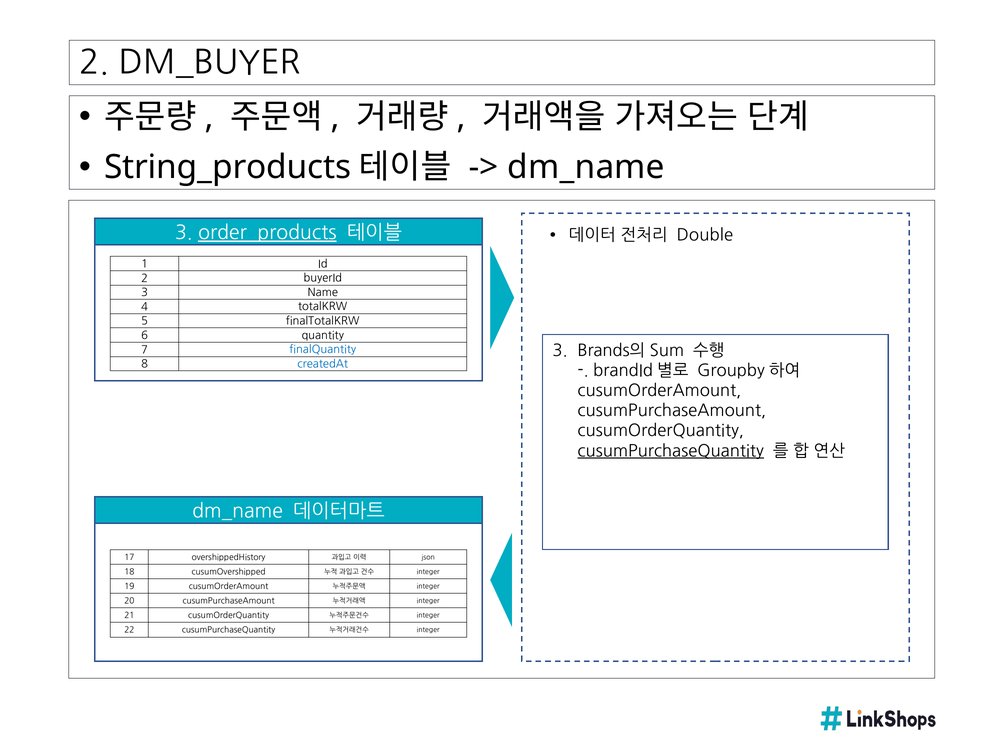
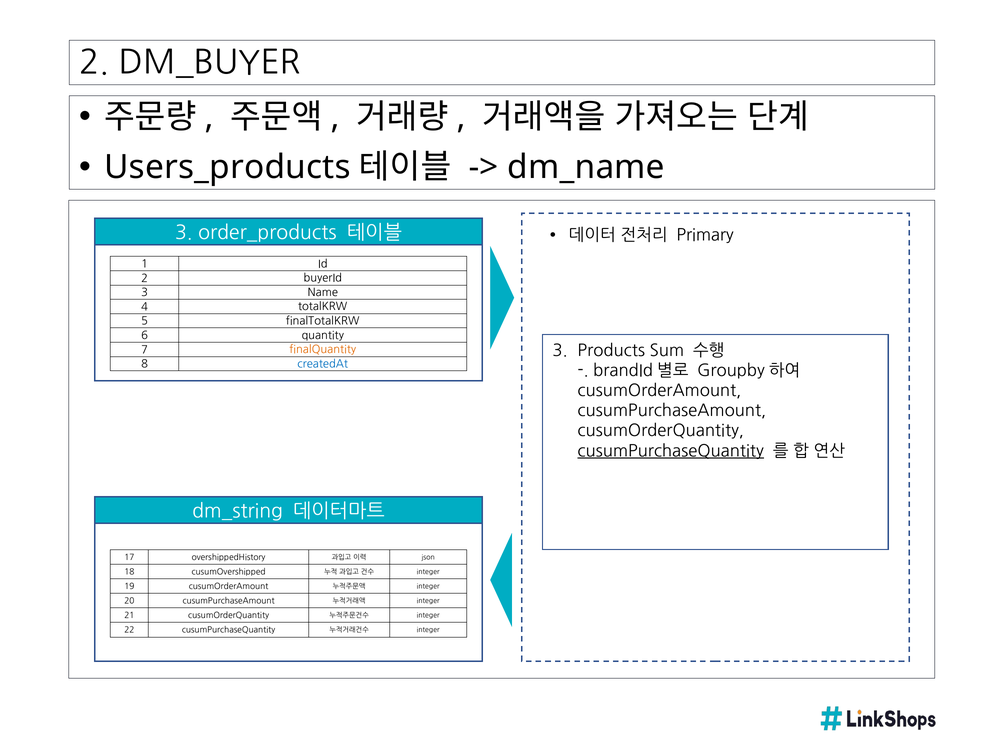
String_products: String_products -> Users_products (227, 167)
order_products underline: present -> none (267, 233)
Double: Double -> Primary (705, 235)
Brands의: Brands의 -> Products (611, 351)
finalQuantity colour: blue -> orange (323, 350)
dm_name: dm_name -> dm_string (238, 511)
